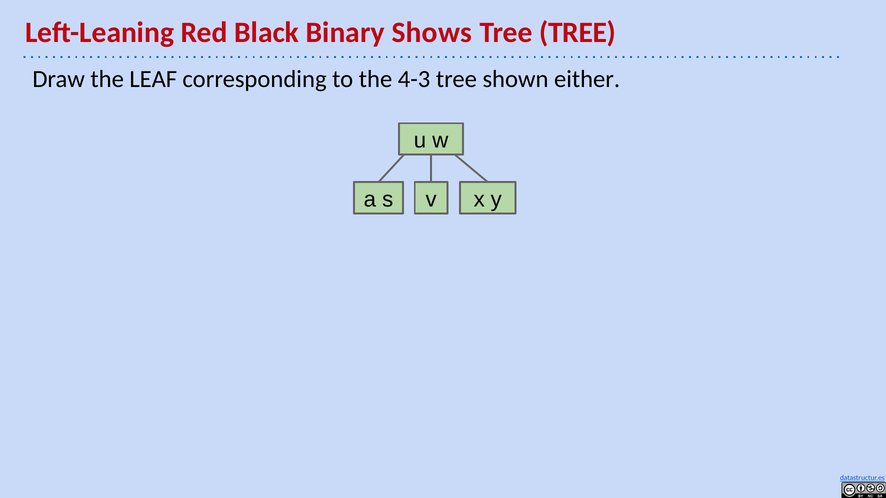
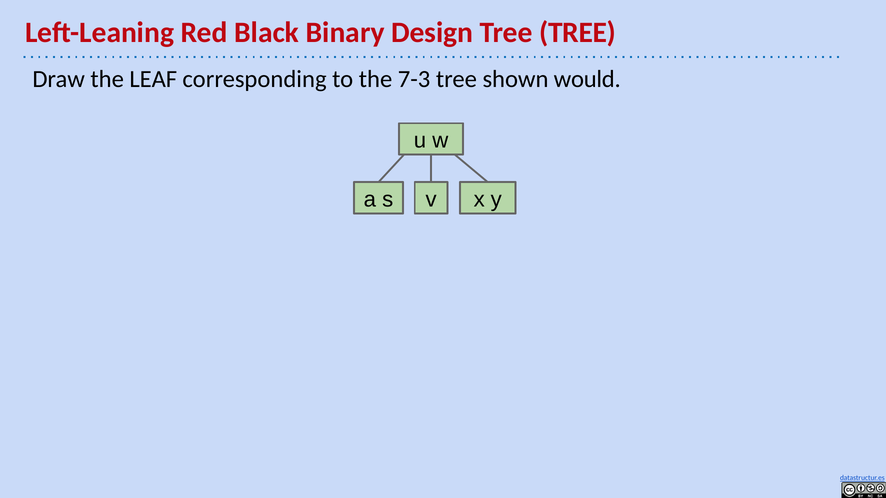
Shows: Shows -> Design (432, 32)
4-3: 4-3 -> 7-3 (414, 79)
either: either -> would (587, 79)
